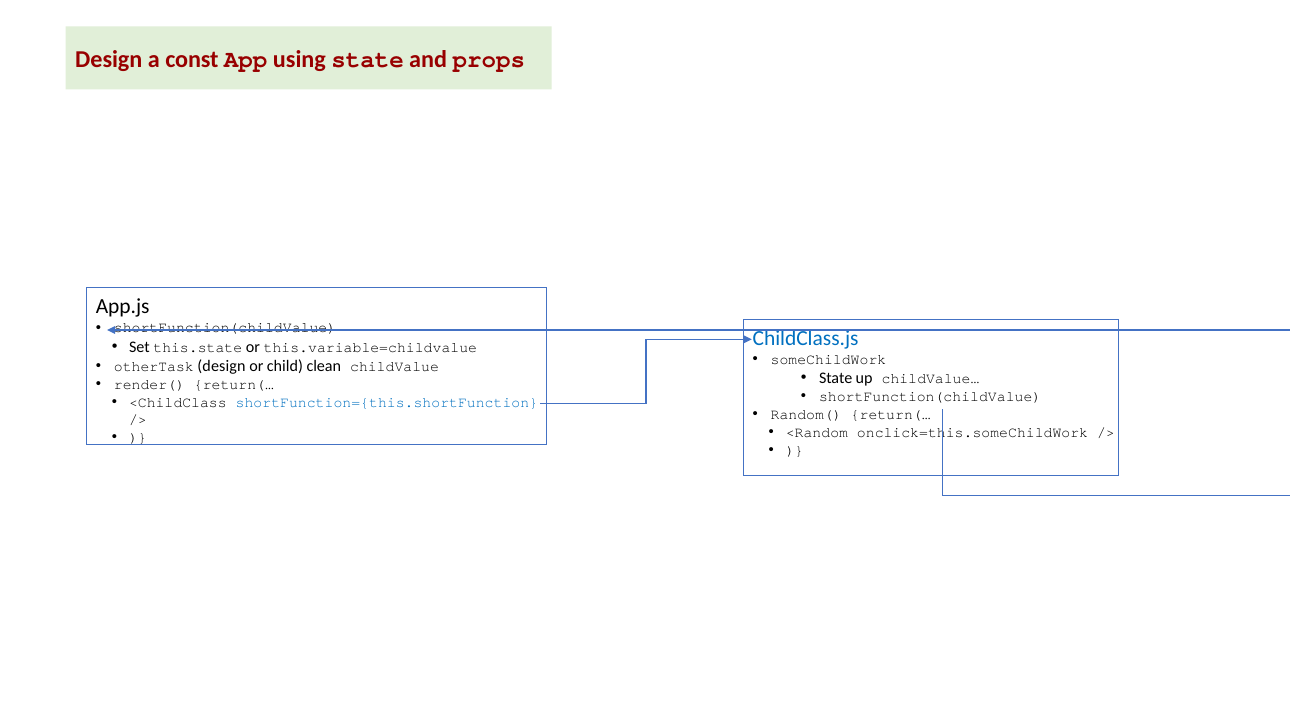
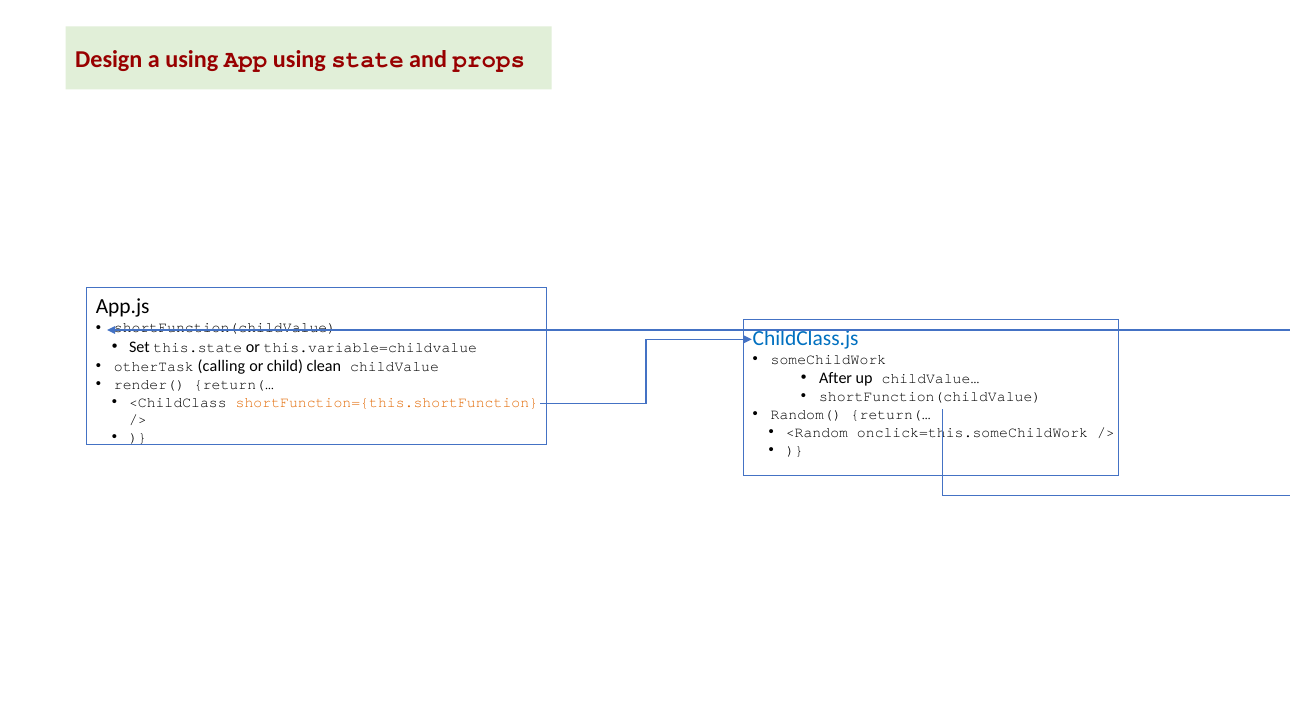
a const: const -> using (192, 60)
otherTask design: design -> calling (221, 366)
State: State -> After (836, 378)
shortFunction={this.shortFunction colour: blue -> orange (387, 402)
